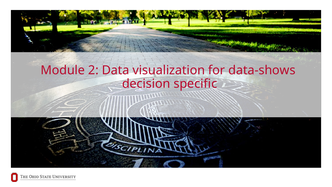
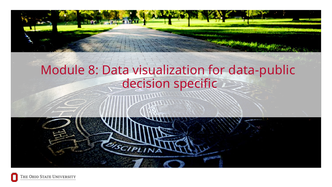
2: 2 -> 8 (93, 70)
data-shows: data-shows -> data-public (262, 70)
